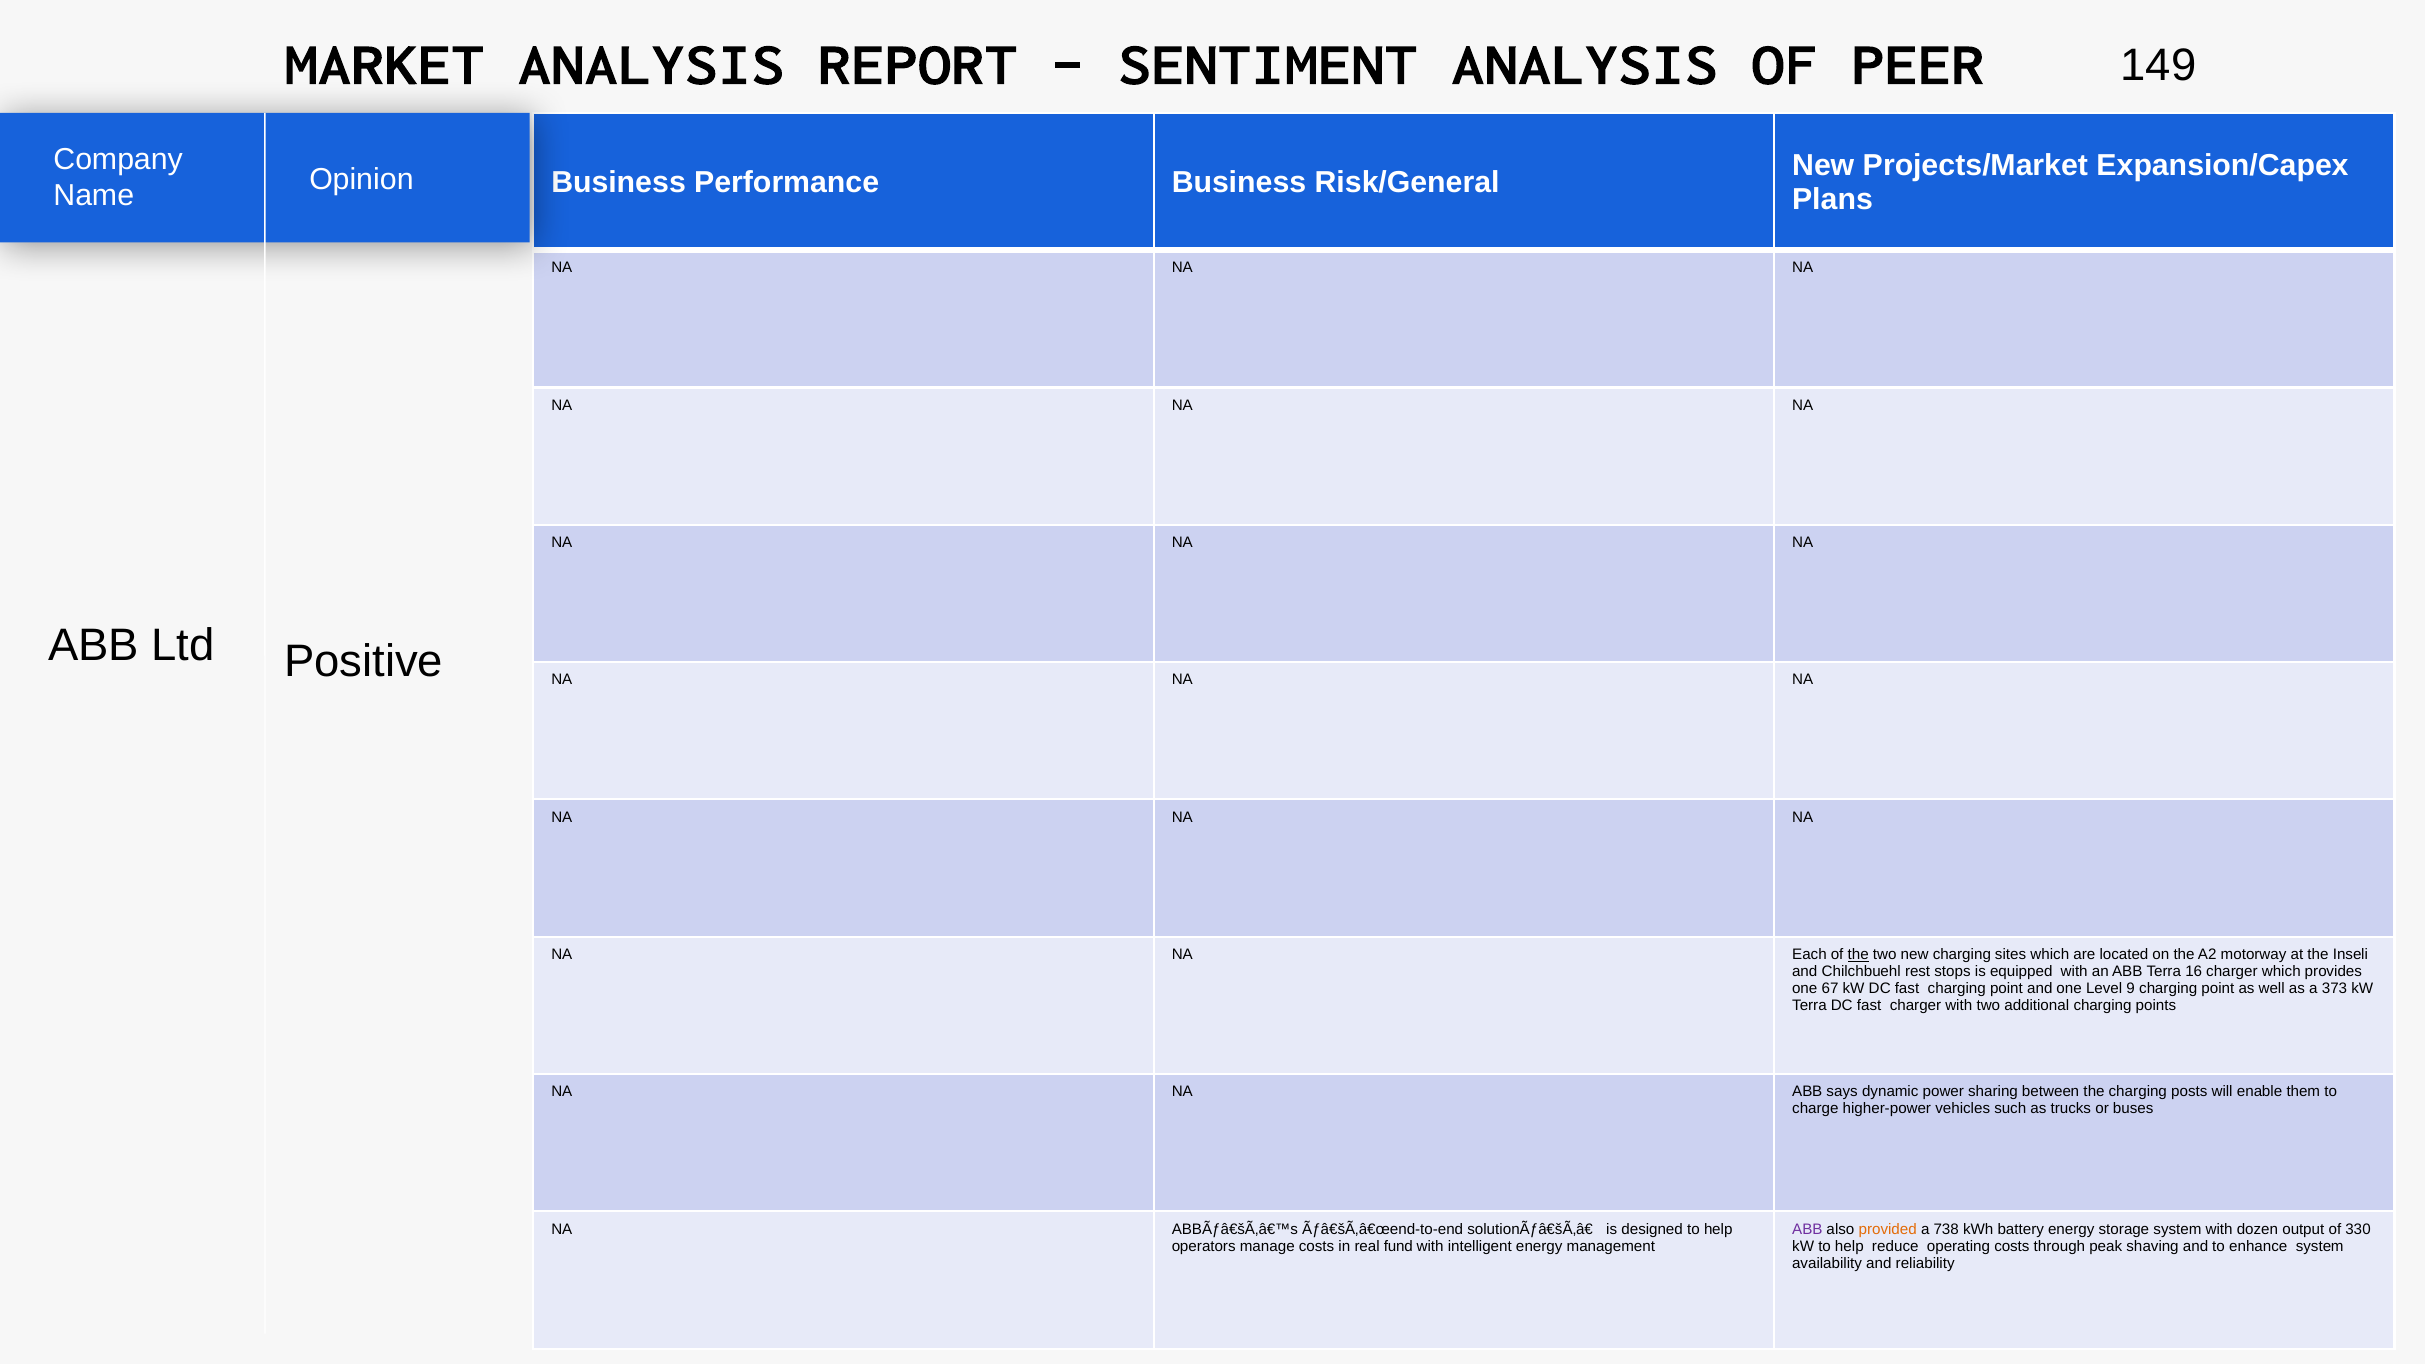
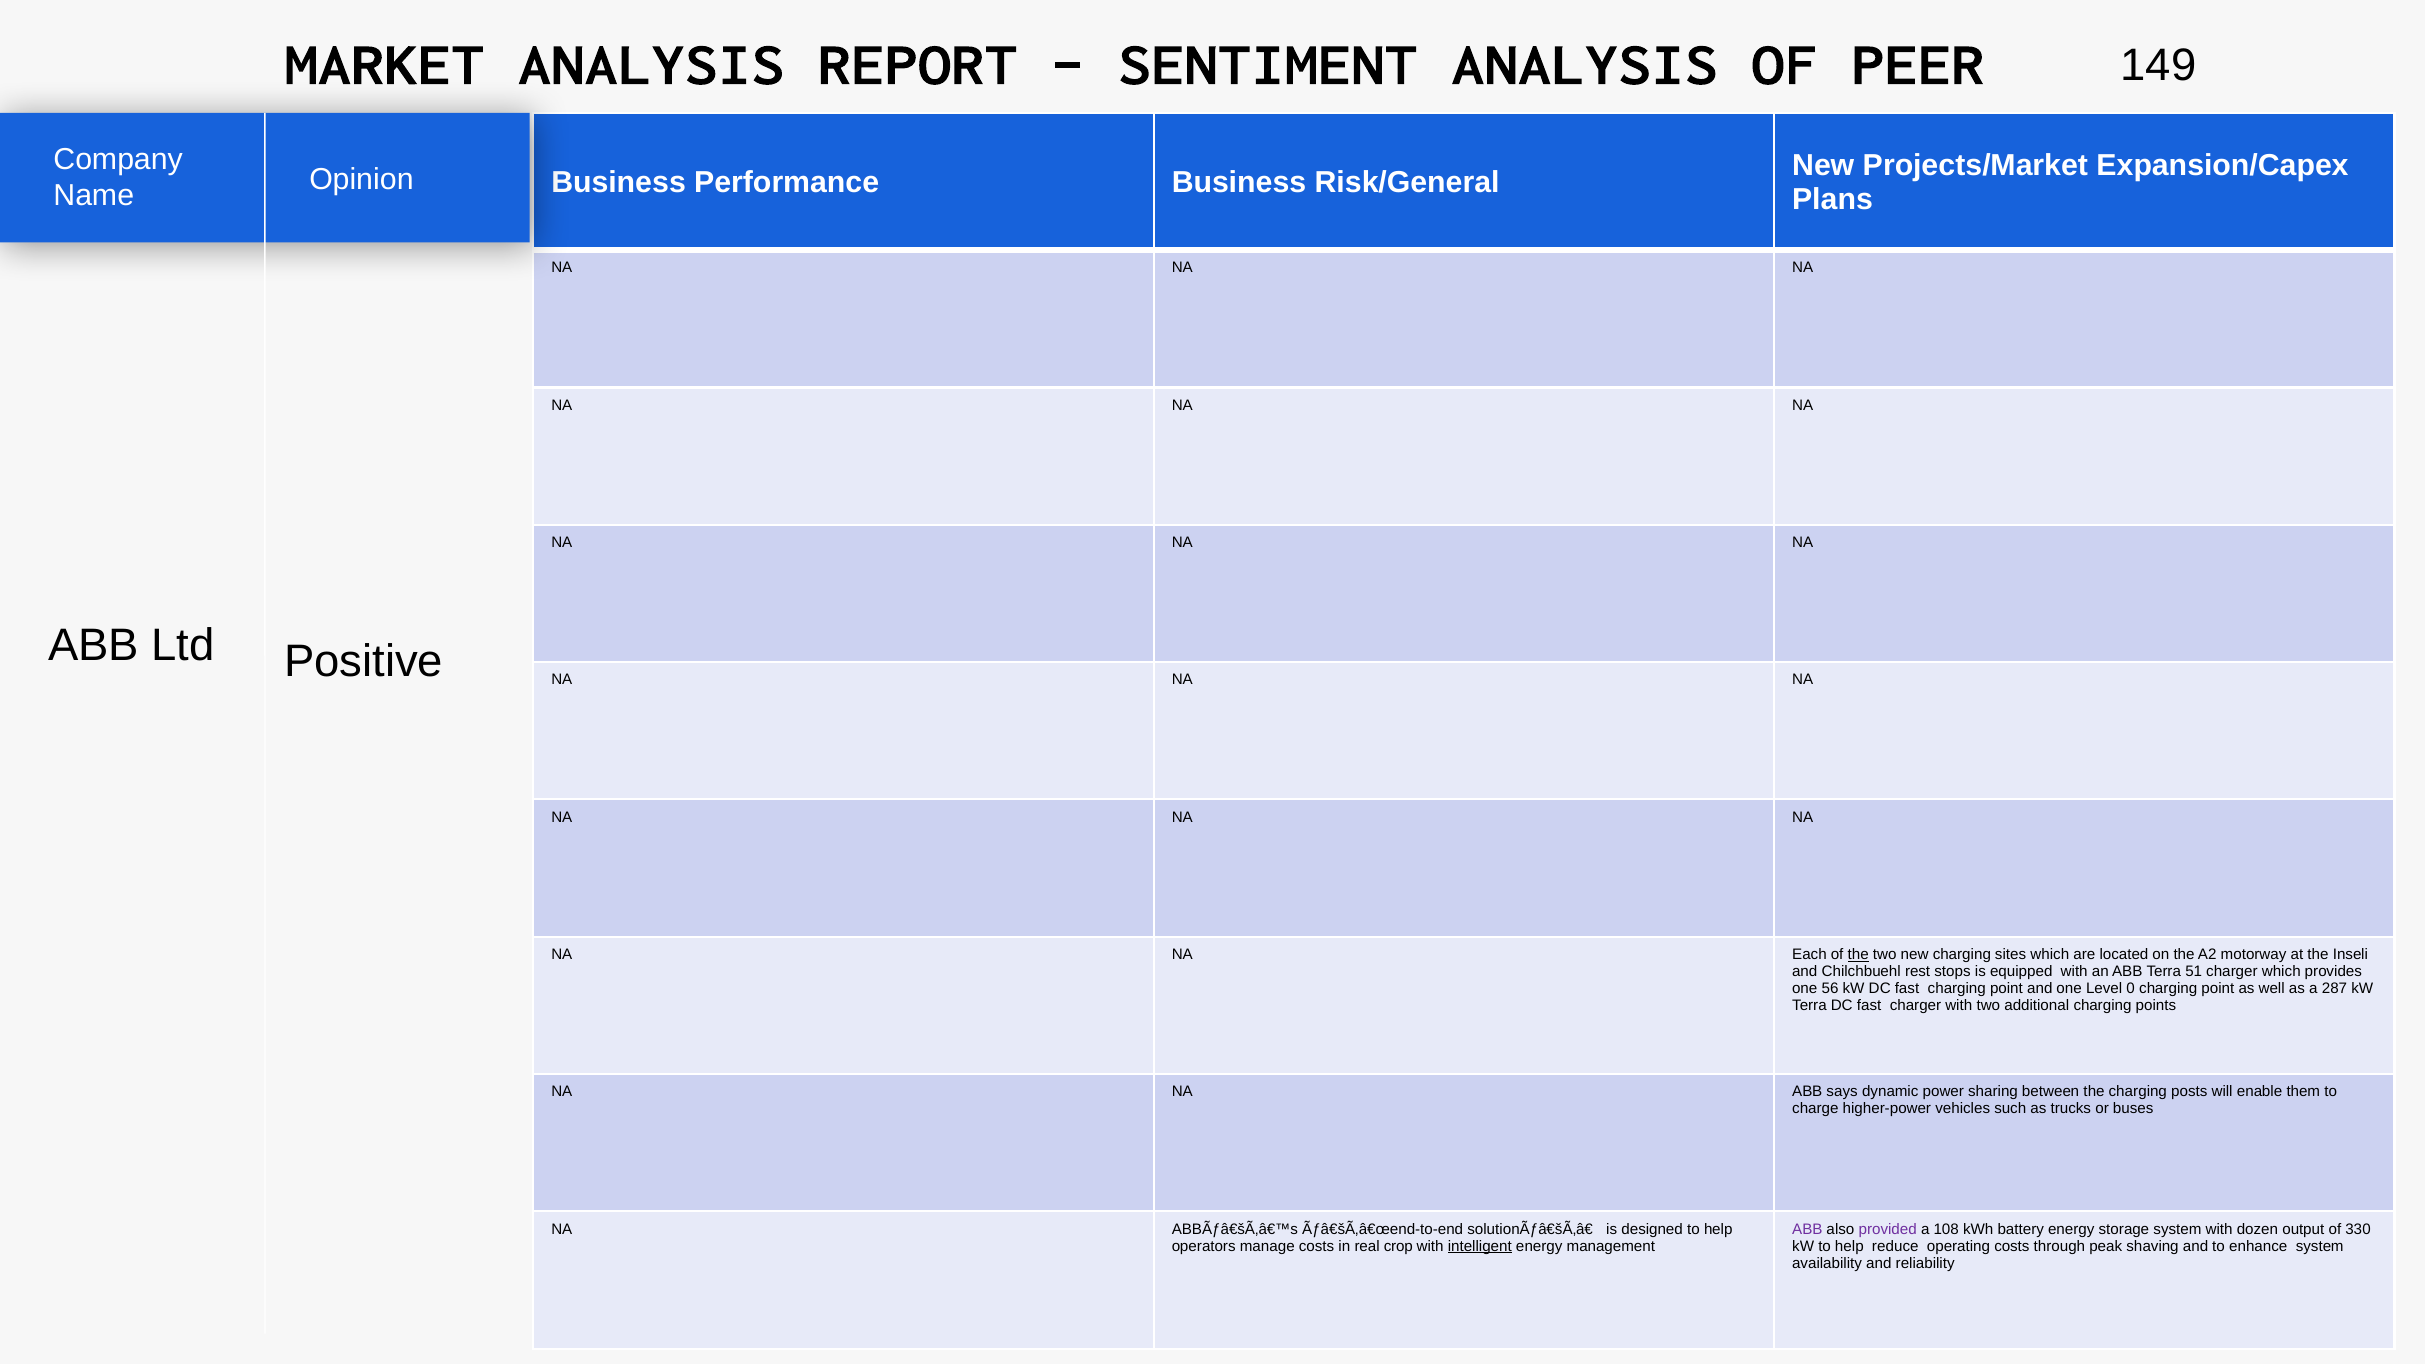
16: 16 -> 51 (2194, 972)
67: 67 -> 56 (1830, 989)
9: 9 -> 0 (2131, 989)
373: 373 -> 287 (2334, 989)
provided colour: orange -> purple (1888, 1229)
738: 738 -> 108 (1946, 1229)
fund: fund -> crop (1398, 1246)
intelligent underline: none -> present (1480, 1246)
